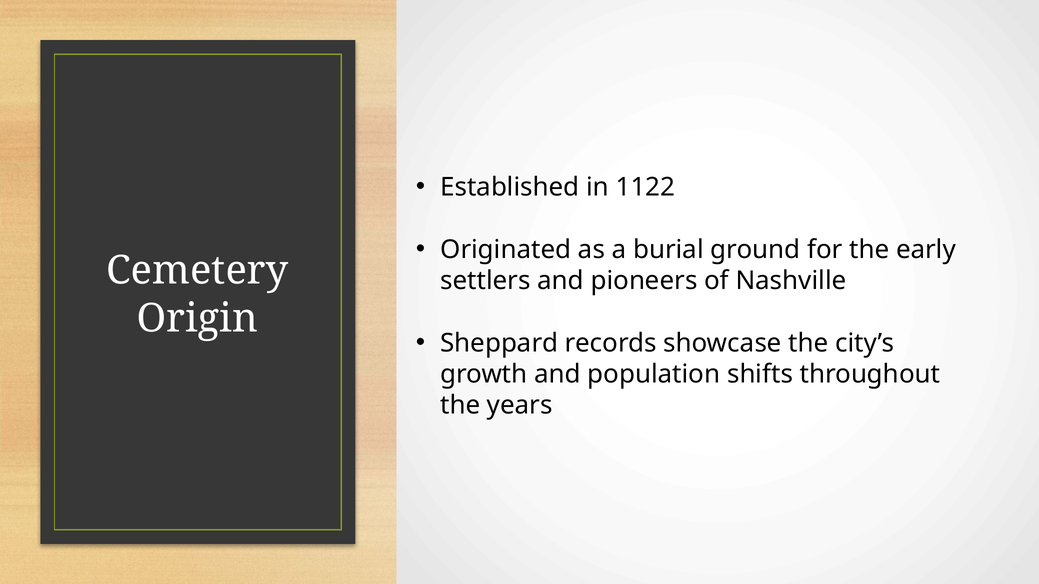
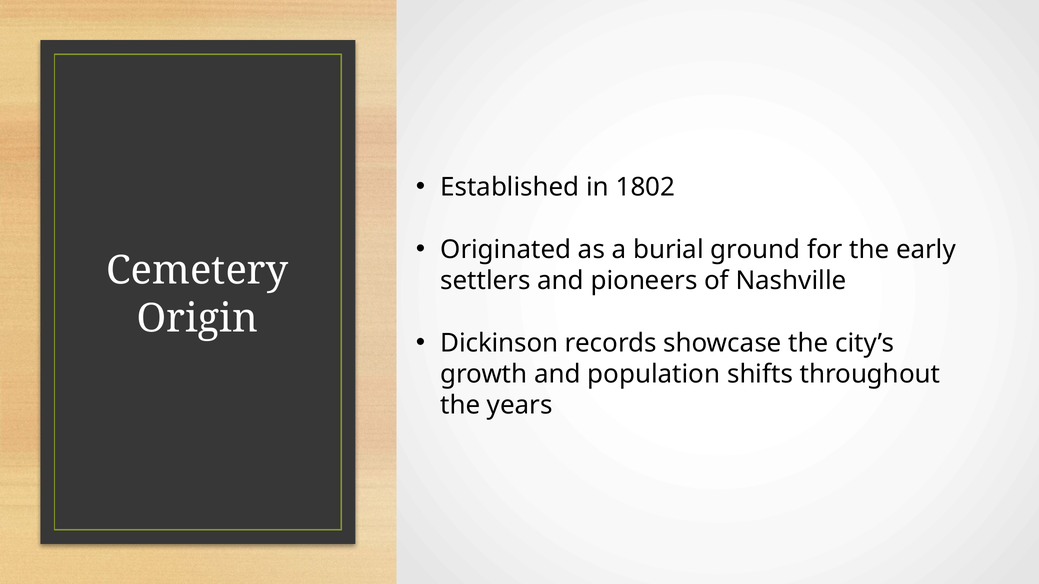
1122: 1122 -> 1802 (645, 187)
Sheppard: Sheppard -> Dickinson (499, 343)
